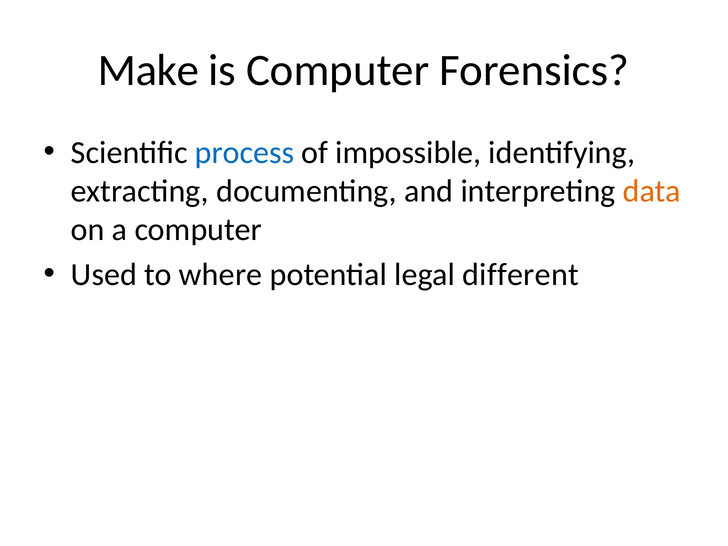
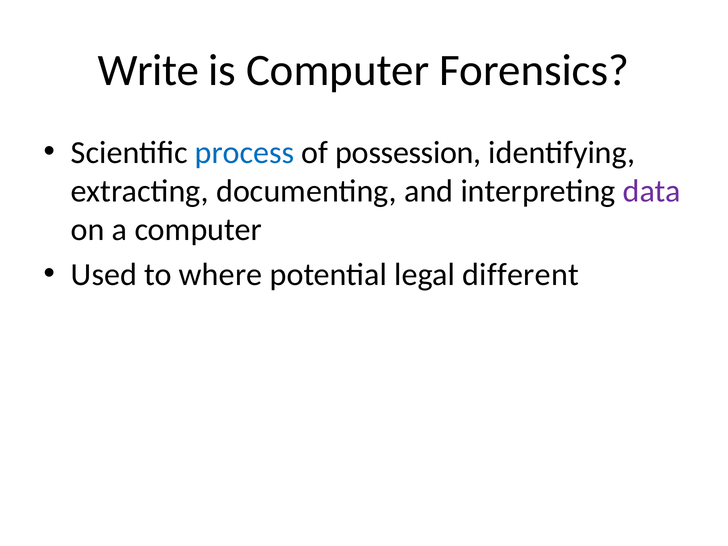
Make: Make -> Write (148, 71)
impossible: impossible -> possession (408, 153)
data colour: orange -> purple (652, 191)
